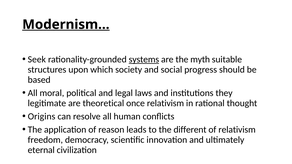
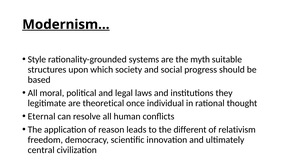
Seek: Seek -> Style (37, 59)
systems underline: present -> none (144, 59)
once relativism: relativism -> individual (165, 103)
Origins: Origins -> Eternal (42, 117)
eternal: eternal -> central (41, 150)
